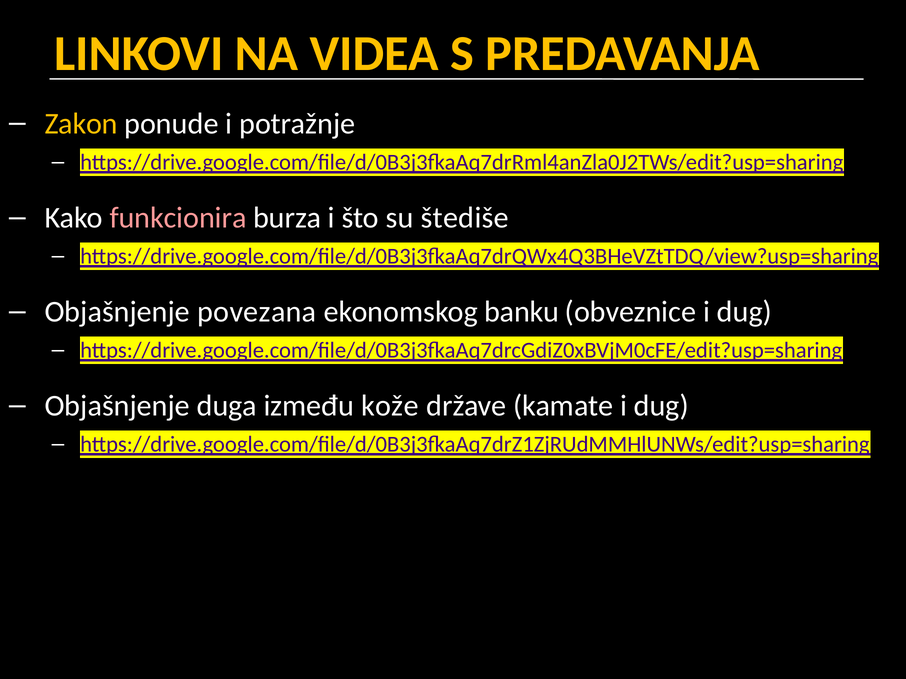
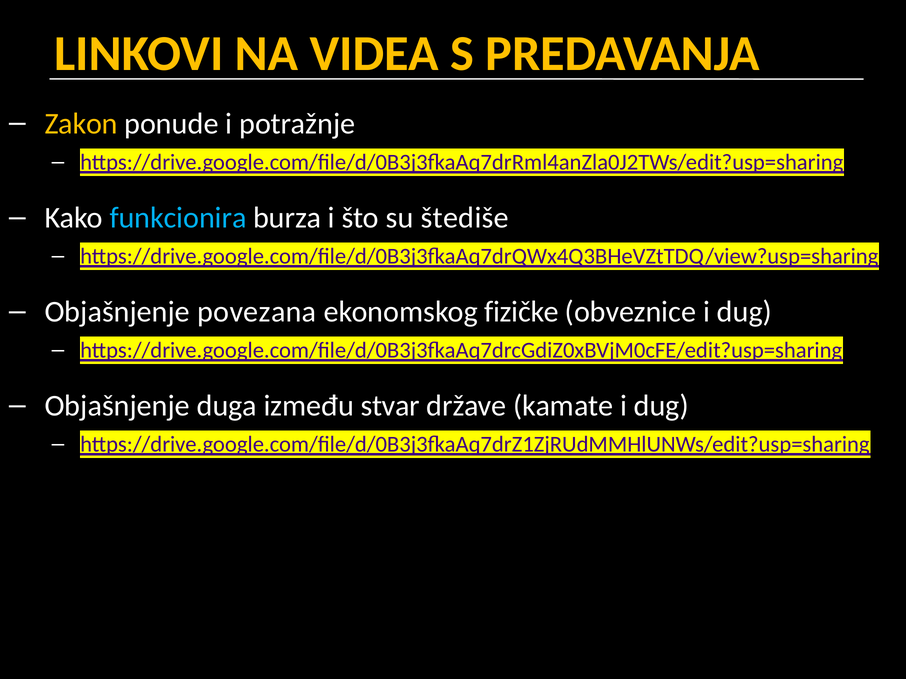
funkcionira colour: pink -> light blue (178, 218)
banku: banku -> fizičke (522, 312)
kože: kože -> stvar (390, 406)
